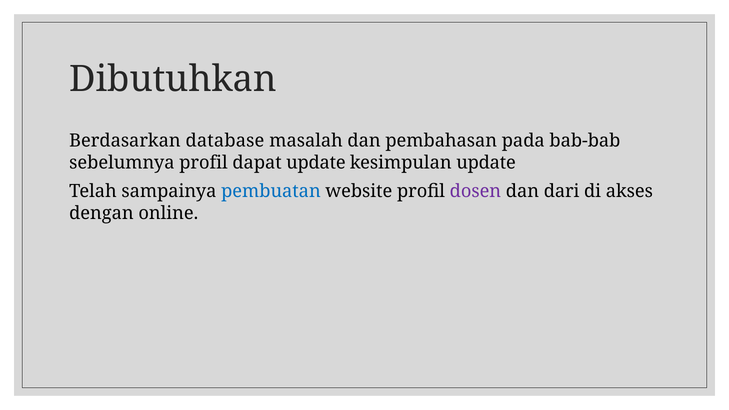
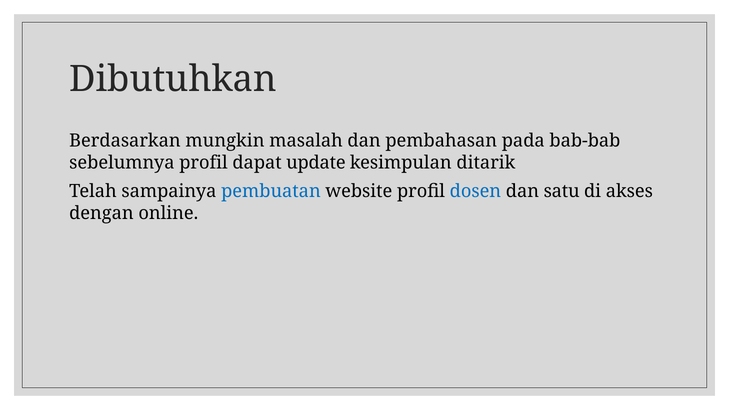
database: database -> mungkin (225, 141)
kesimpulan update: update -> ditarik (486, 163)
dosen colour: purple -> blue (475, 191)
dari: dari -> satu (562, 191)
